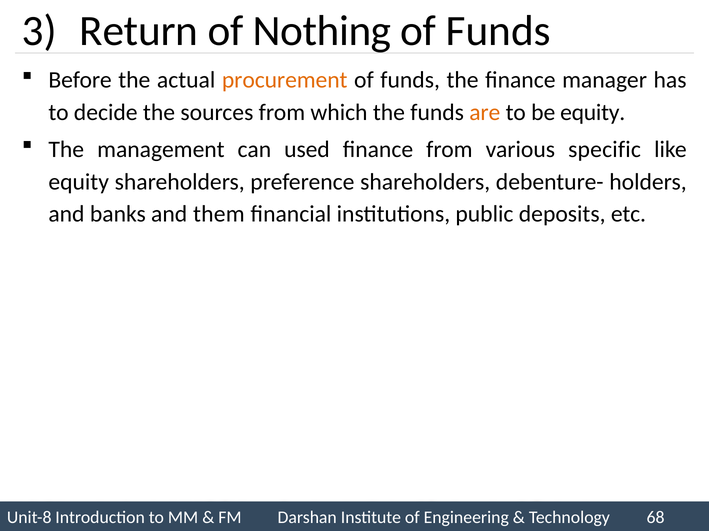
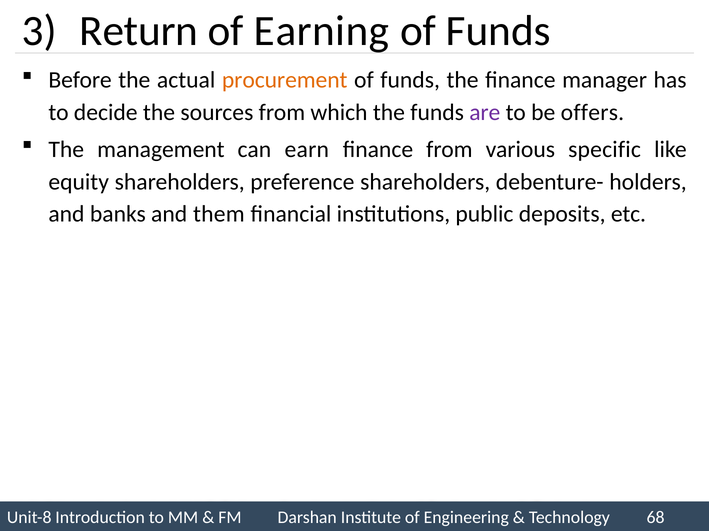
Nothing: Nothing -> Earning (322, 31)
are colour: orange -> purple (485, 113)
be equity: equity -> offers (592, 113)
used: used -> earn (307, 150)
